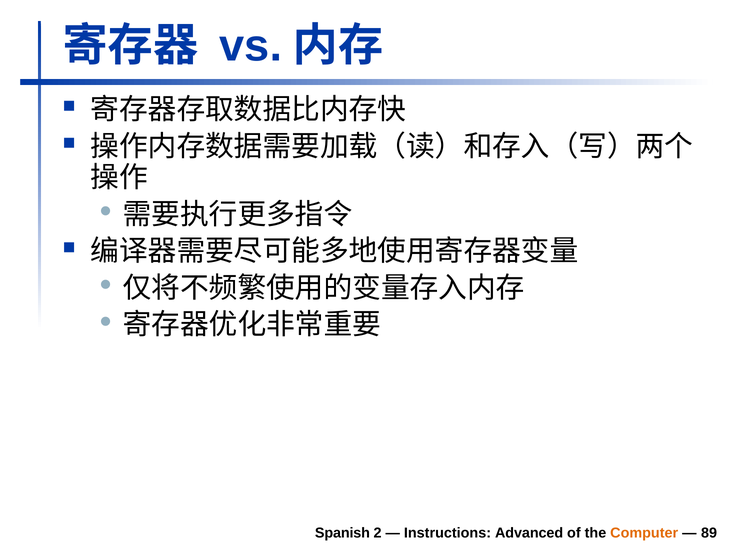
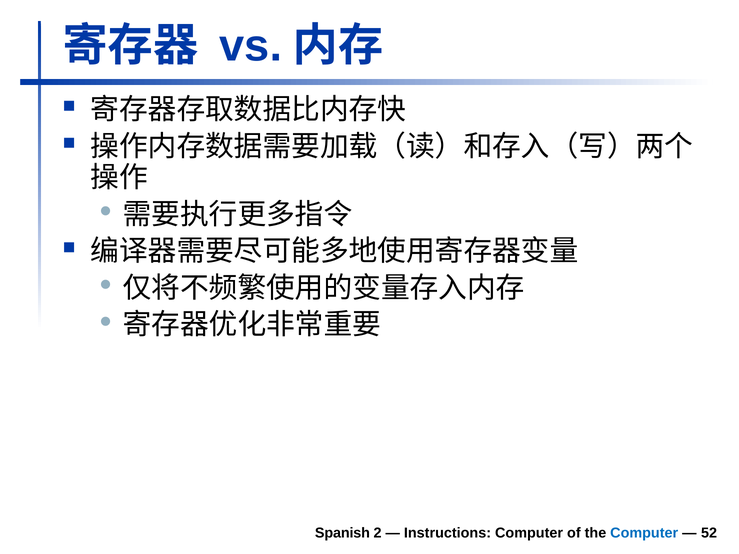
Instructions Advanced: Advanced -> Computer (529, 533)
Computer colour: orange -> blue (644, 533)
89: 89 -> 52 (709, 533)
